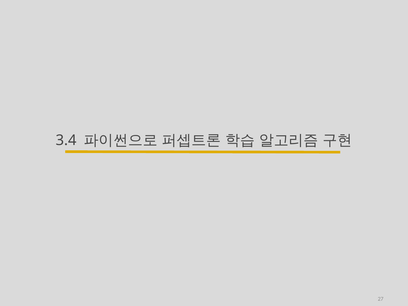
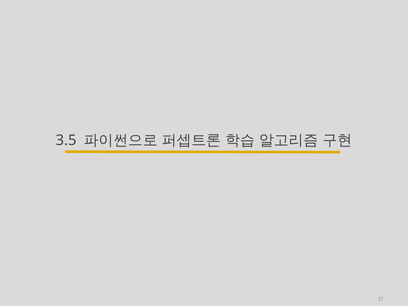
3.4: 3.4 -> 3.5 (66, 140)
